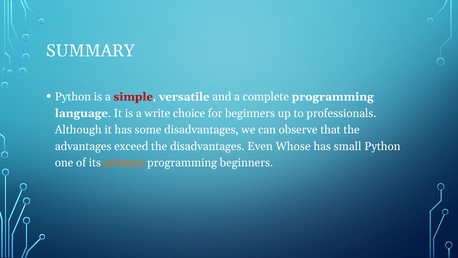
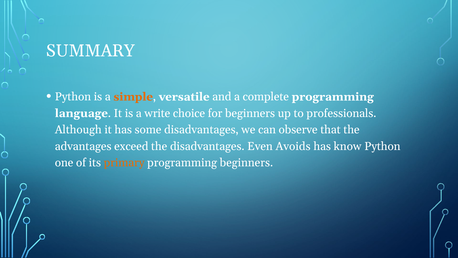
simple colour: red -> orange (133, 97)
Whose: Whose -> Avoids (293, 146)
small: small -> know (348, 146)
